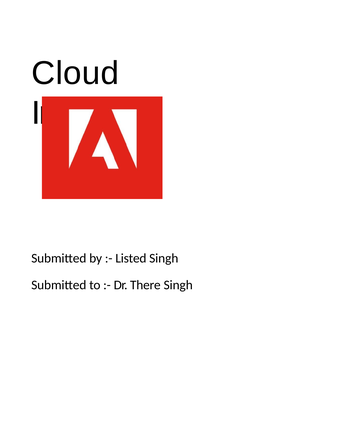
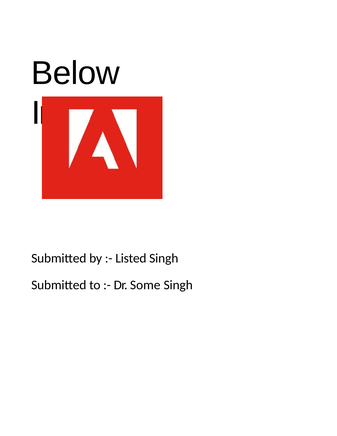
Cloud: Cloud -> Below (75, 73)
There: There -> Some (145, 285)
